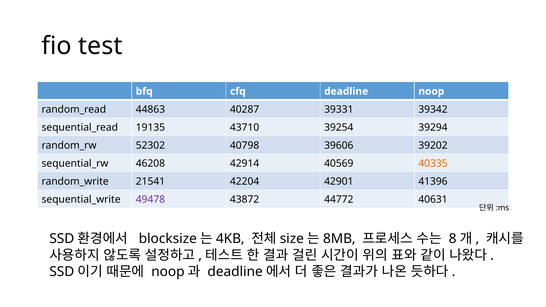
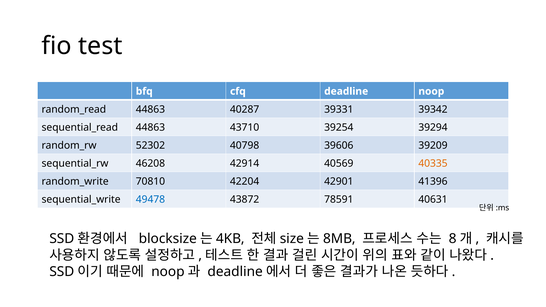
19135: 19135 -> 44863 (150, 127)
39202: 39202 -> 39209 (433, 145)
21541: 21541 -> 70810 (150, 182)
49478 colour: purple -> blue (150, 200)
44772: 44772 -> 78591 (339, 200)
